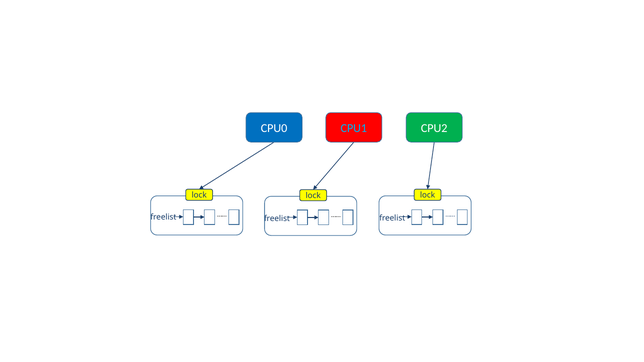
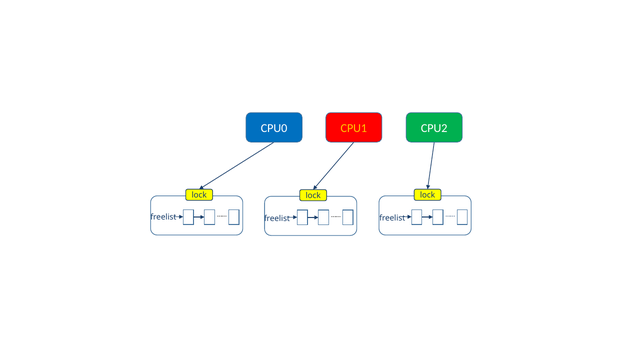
CPU1 colour: light blue -> yellow (354, 128)
